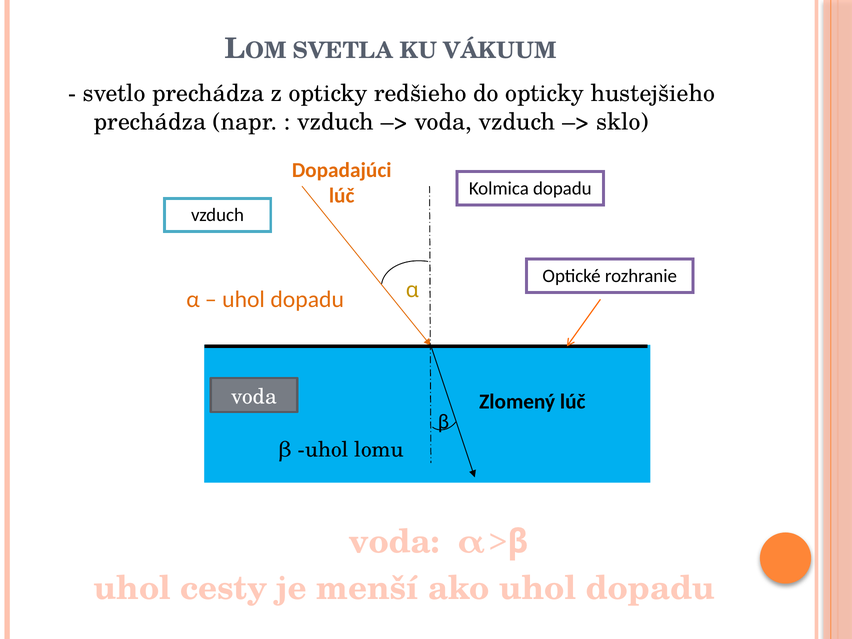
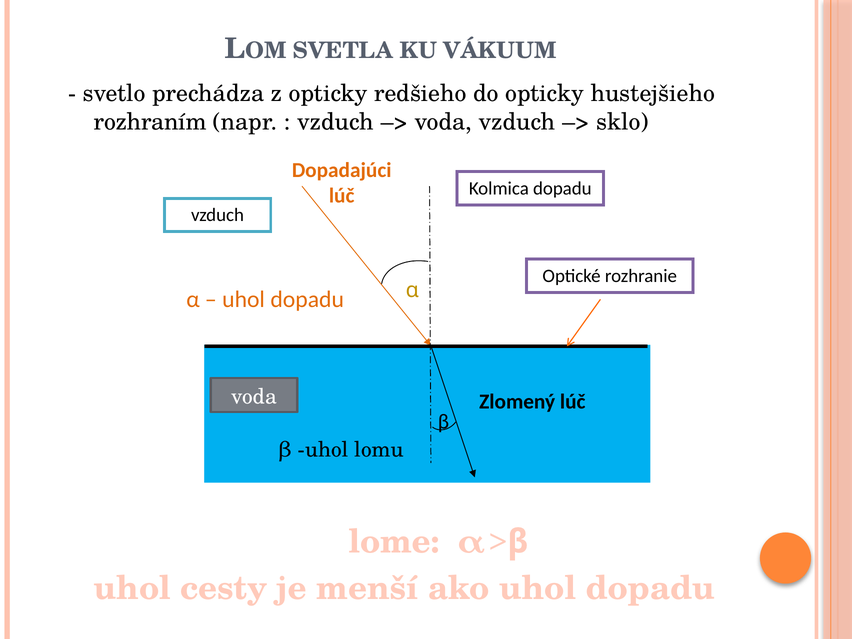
prechádza: prechádza -> rozhraním (150, 122)
voda: voda -> lome (394, 542)
